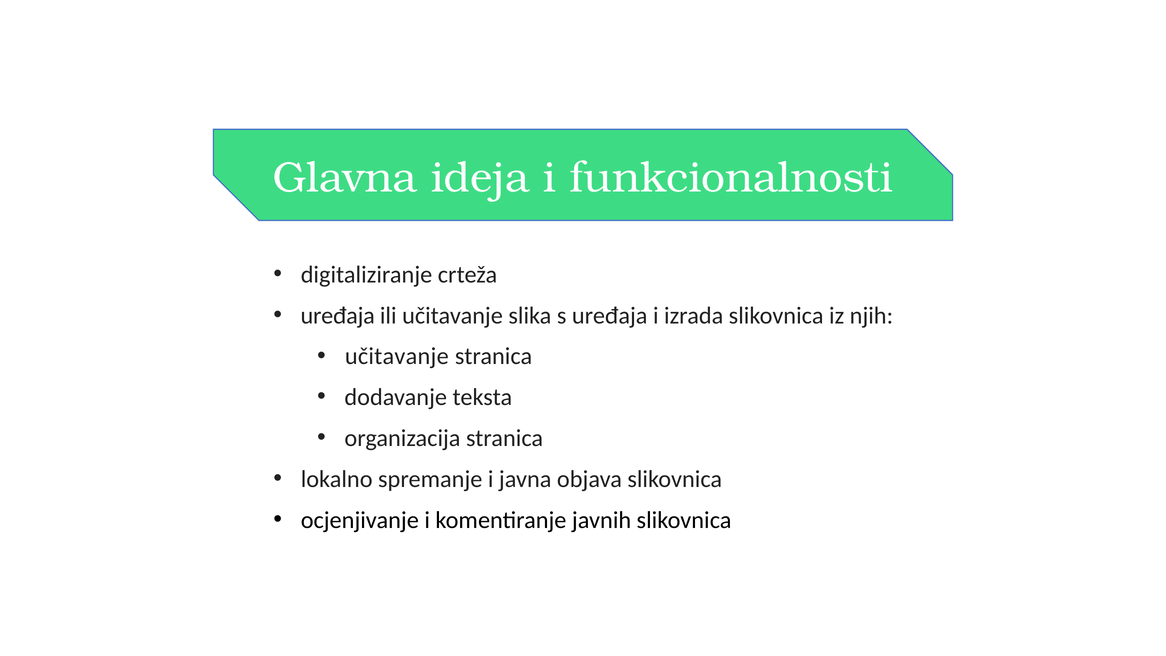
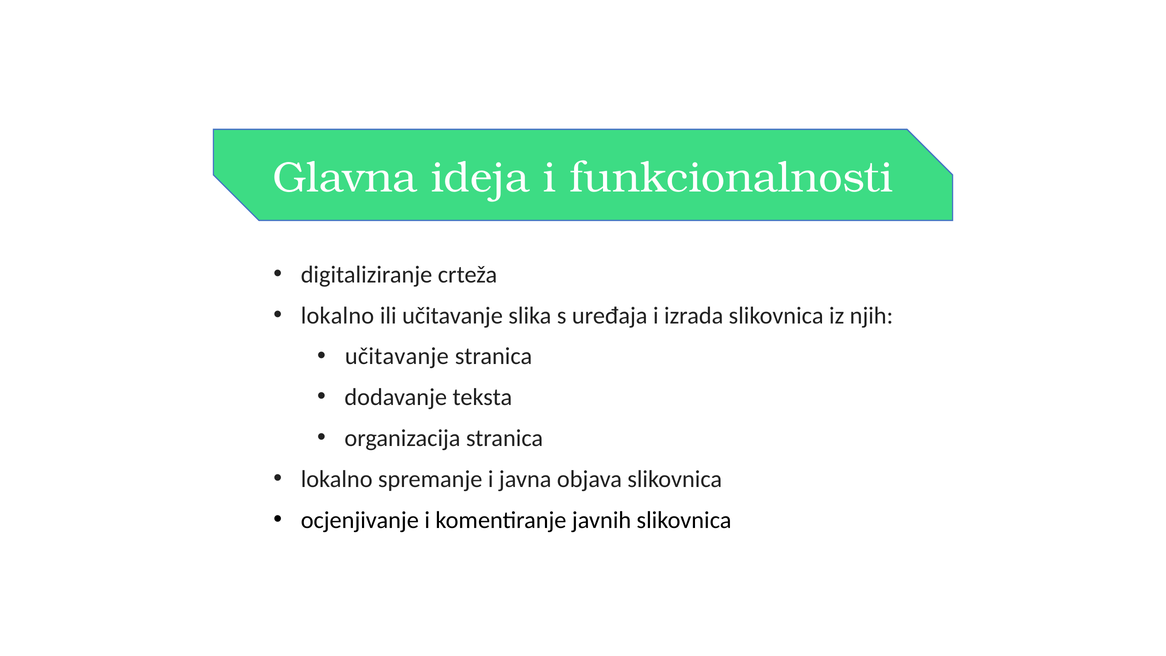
uređaja: uređaja -> lokalno (337, 315)
